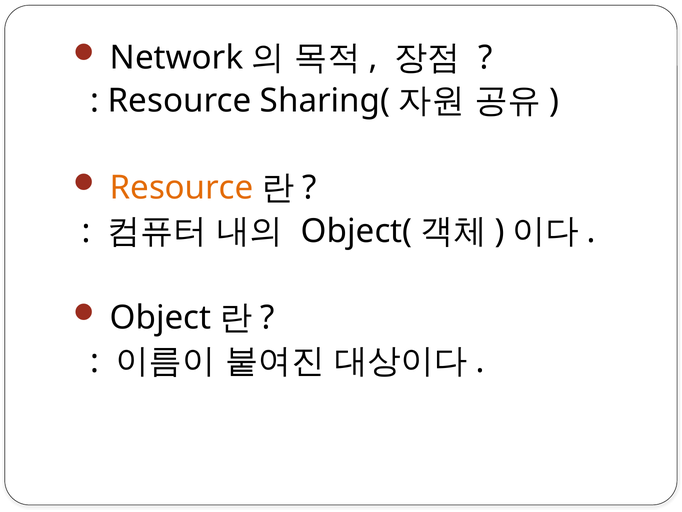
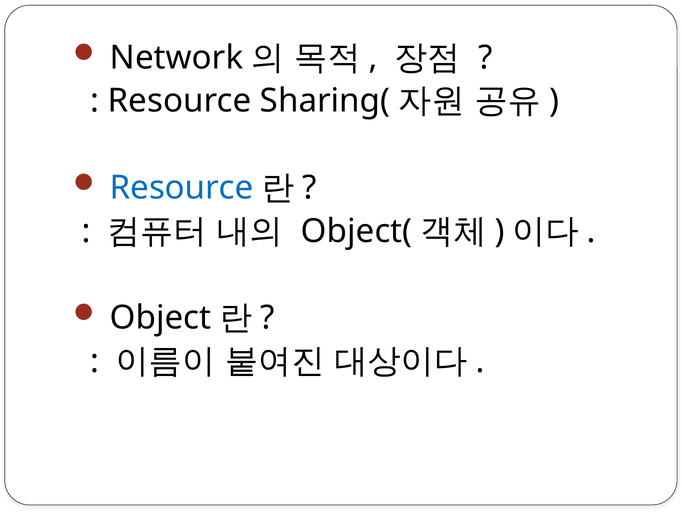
Resource colour: orange -> blue (182, 188)
